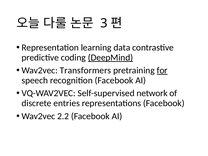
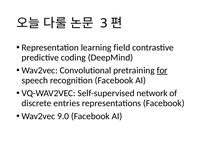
data: data -> field (122, 48)
DeepMind underline: present -> none (110, 57)
Transformers: Transformers -> Convolutional (86, 70)
2.2: 2.2 -> 9.0 (63, 116)
